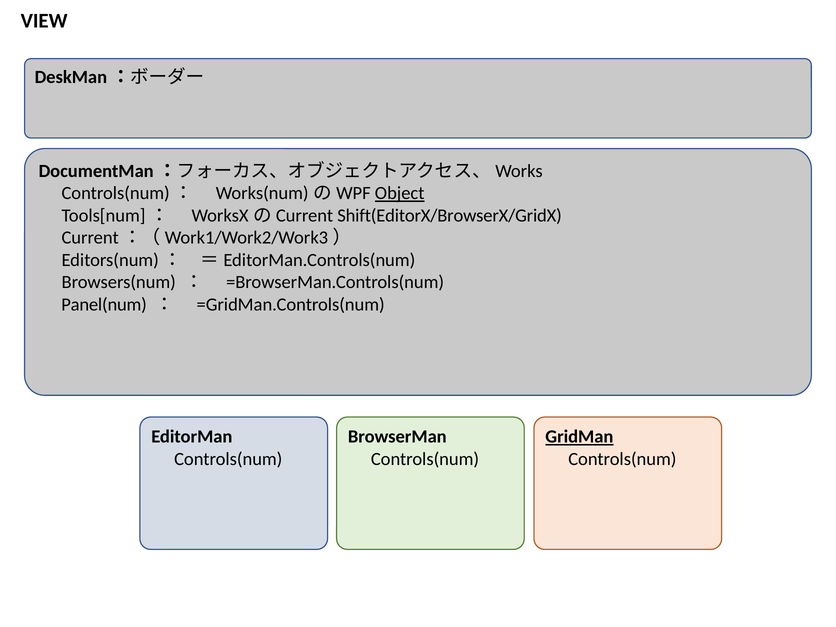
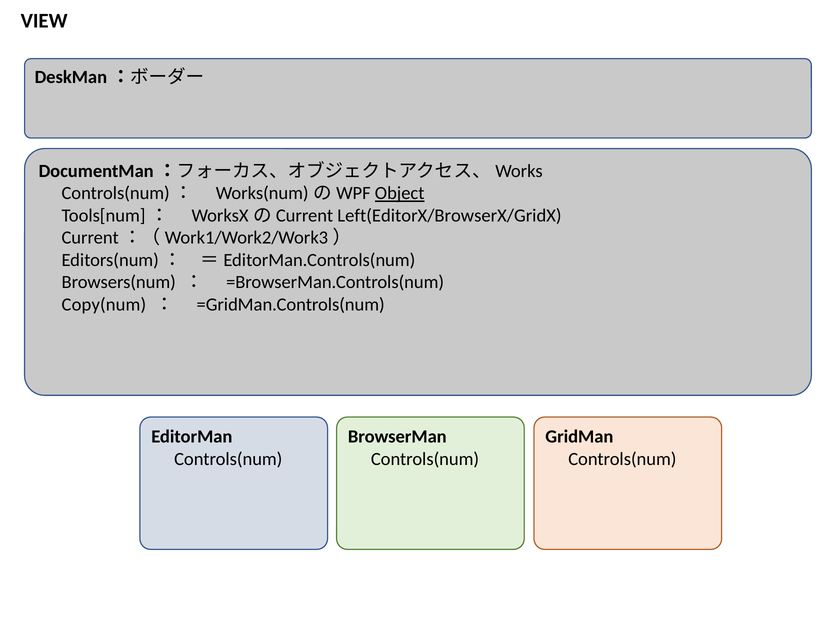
Shift(EditorX/BrowserX/GridX: Shift(EditorX/BrowserX/GridX -> Left(EditorX/BrowserX/GridX (449, 216)
Panel(num: Panel(num -> Copy(num (104, 305)
GridMan underline: present -> none (579, 437)
